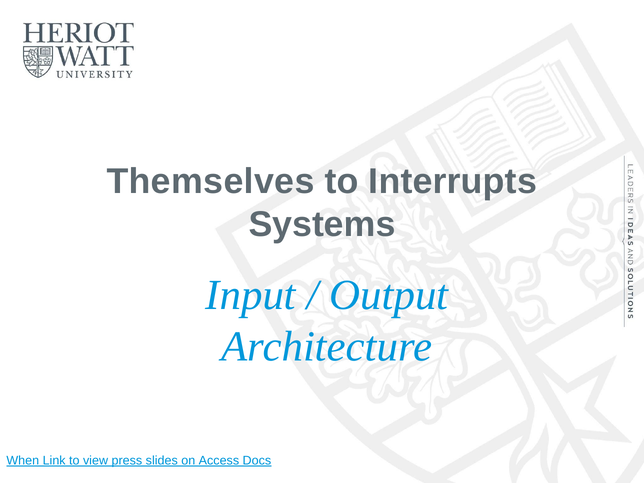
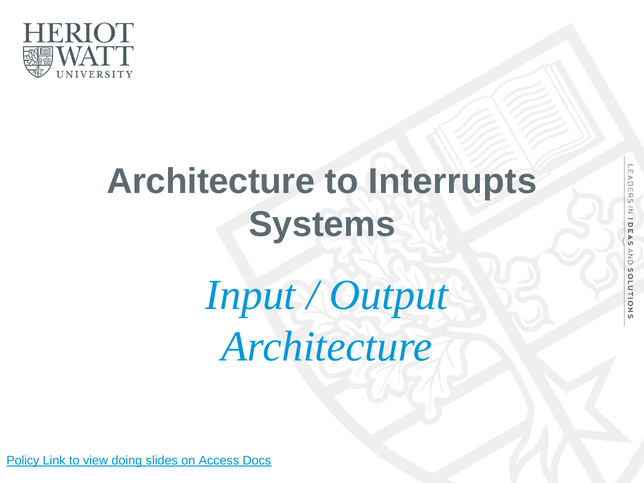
Themselves: Themselves -> Architecture (211, 182)
When: When -> Policy (23, 460)
press: press -> doing (127, 460)
